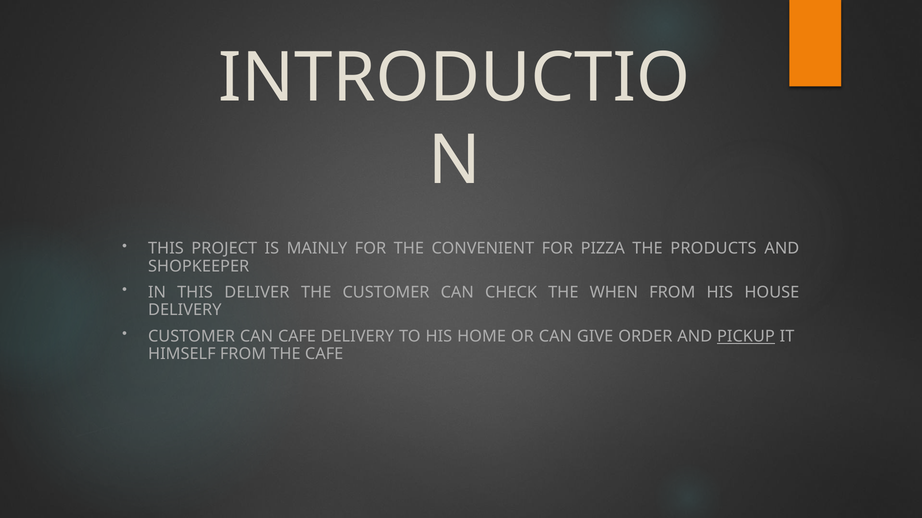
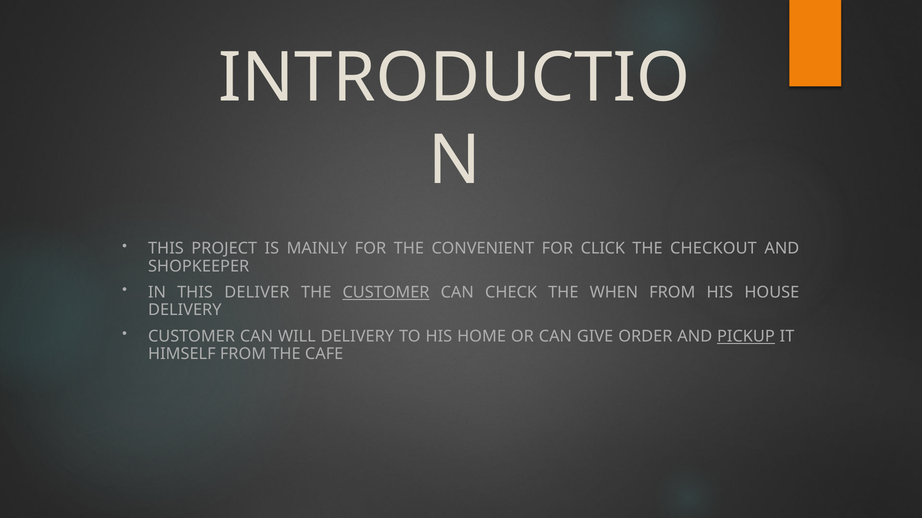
PIZZA: PIZZA -> CLICK (603, 249)
PRODUCTS: PRODUCTS -> CHECKOUT (713, 249)
CUSTOMER underline: none -> present (386, 293)
CAN CAFE: CAFE -> WILL (297, 337)
